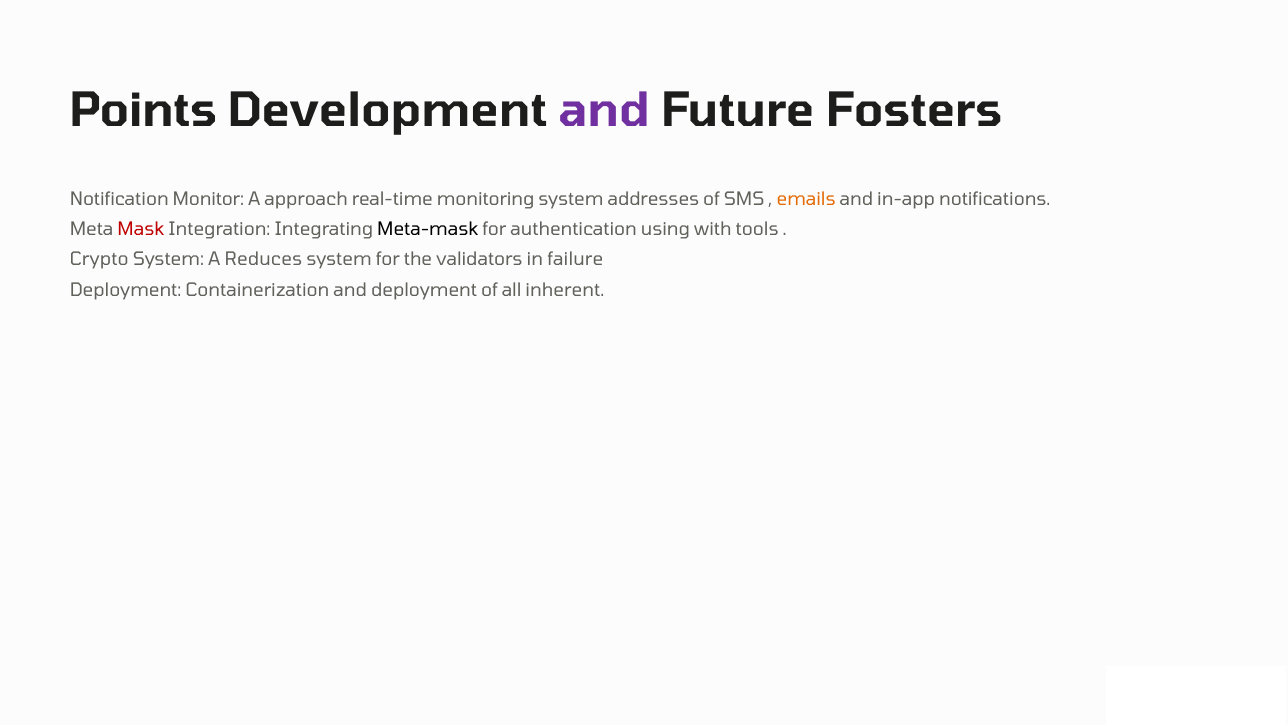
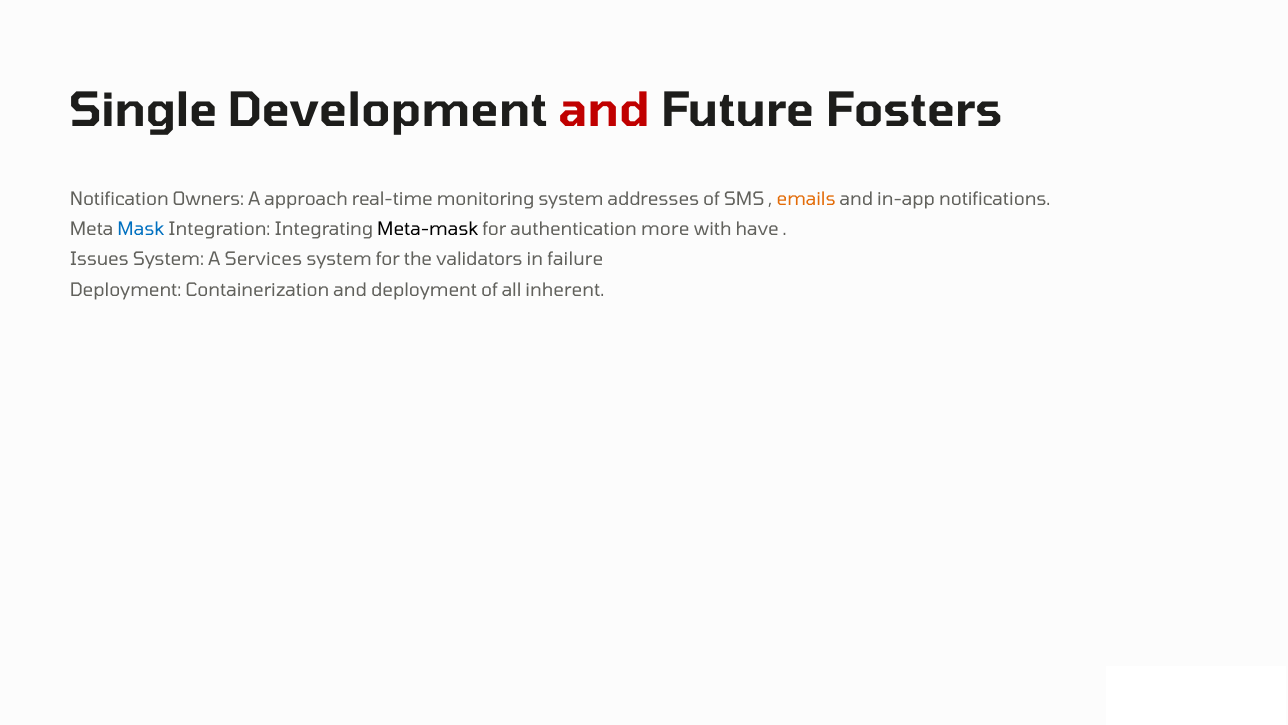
Points: Points -> Single (143, 111)
and colour: purple -> red (604, 111)
Monitor: Monitor -> Owners (208, 199)
Mask colour: red -> blue (141, 229)
using: using -> more (665, 229)
tools: tools -> have (757, 229)
Crypto: Crypto -> Issues (99, 260)
Reduces: Reduces -> Services (263, 260)
